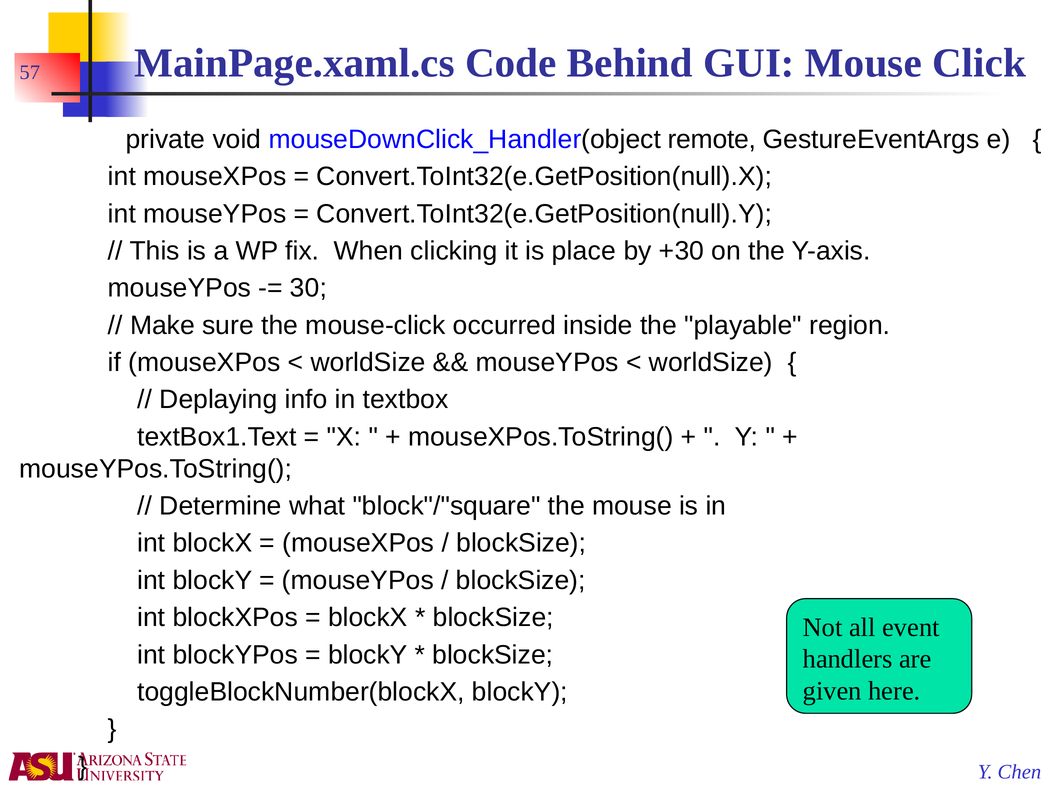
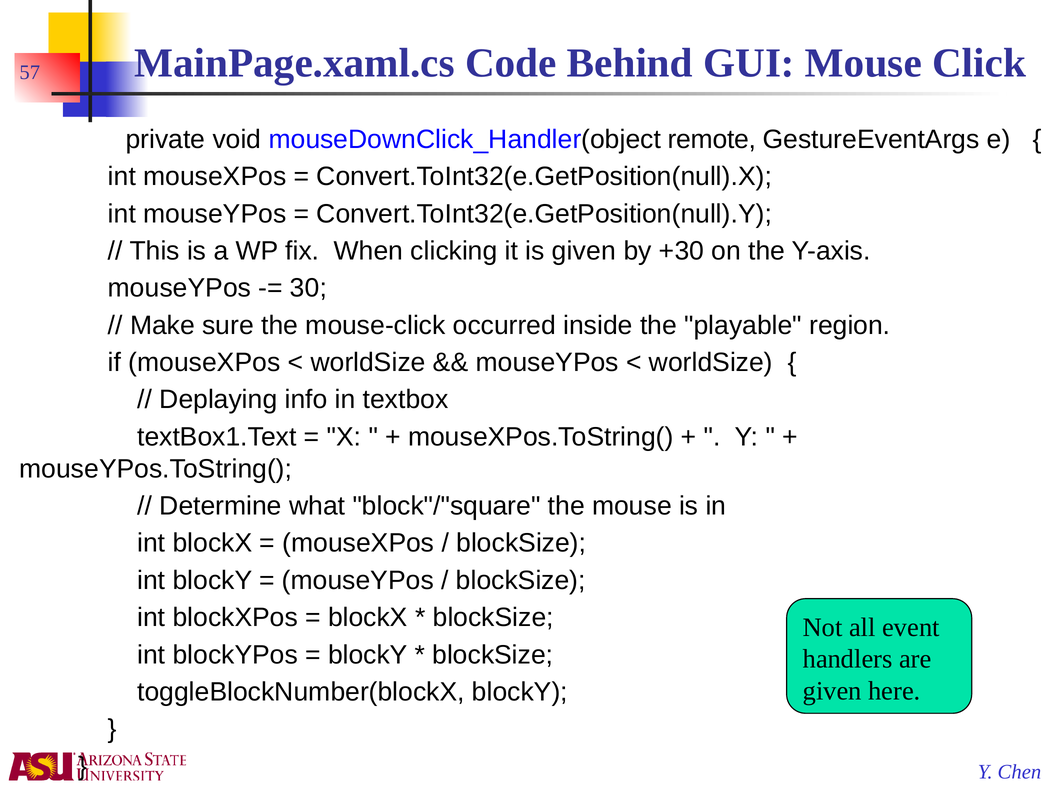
is place: place -> given (584, 251)
